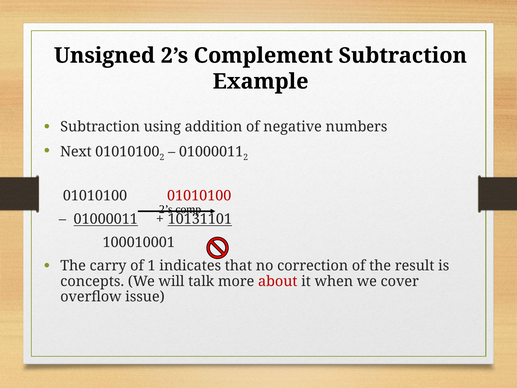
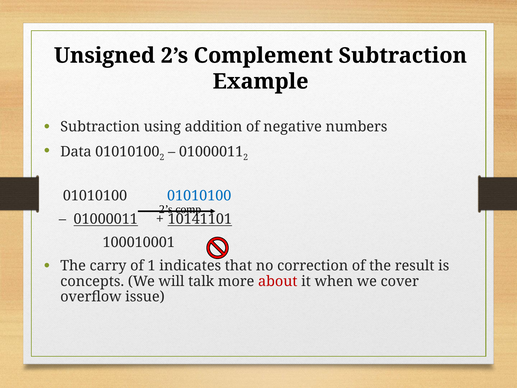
Next: Next -> Data (76, 152)
01010100 colour: red -> blue (199, 196)
10131101: 10131101 -> 10141101 (200, 219)
